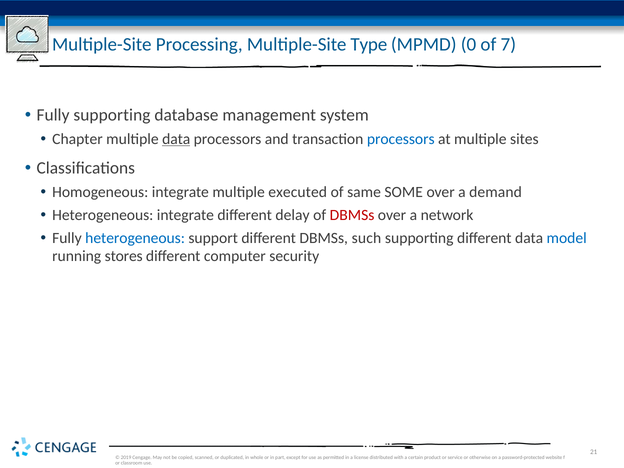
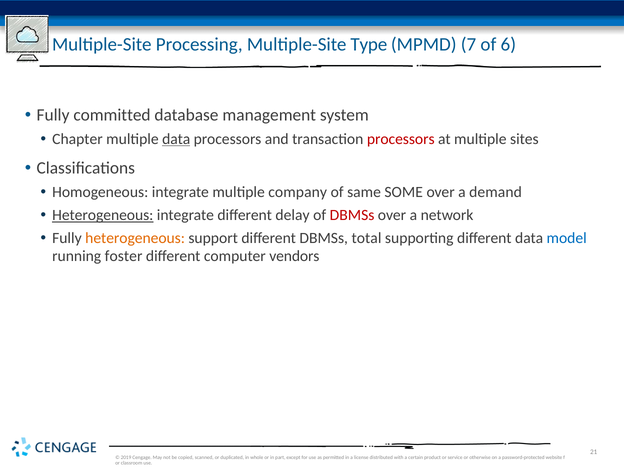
0: 0 -> 7 (469, 45)
7: 7 -> 6 (508, 45)
Fully supporting: supporting -> committed (112, 115)
processors colour: blue -> red (401, 139)
executed: executed -> company (298, 192)
Heterogeneous underline: none -> present (103, 215)
heterogeneous colour: blue -> orange (135, 238)
such: such -> total (366, 238)
stores: stores -> foster (124, 256)
security: security -> vendors (294, 256)
